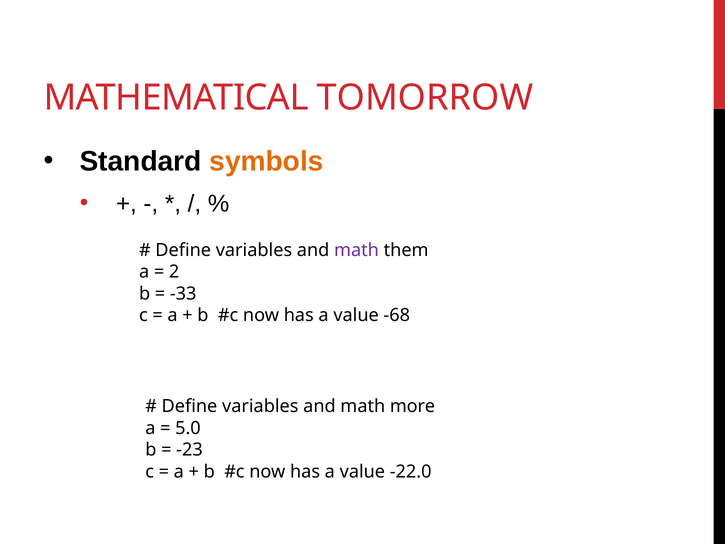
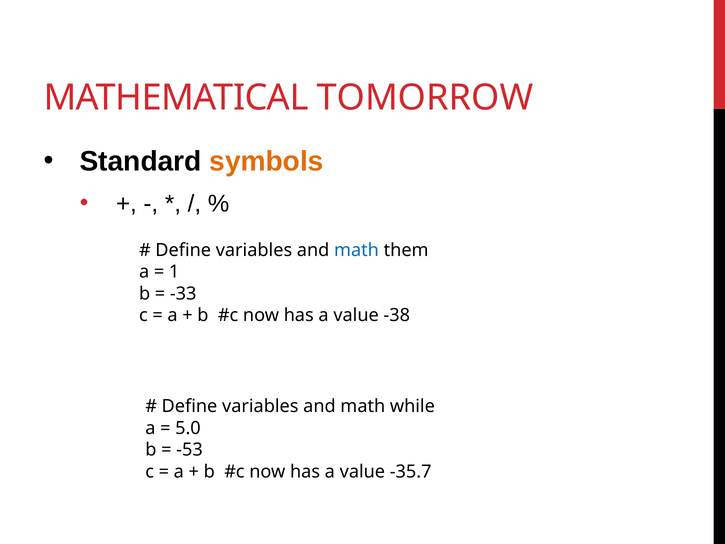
math colour: purple -> blue (356, 250)
2: 2 -> 1 (174, 272)
-68: -68 -> -38 (397, 315)
more: more -> while (412, 406)
-23: -23 -> -53 (189, 450)
-22.0: -22.0 -> -35.7 (411, 471)
